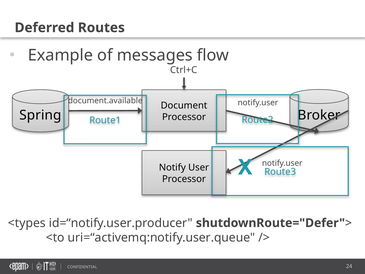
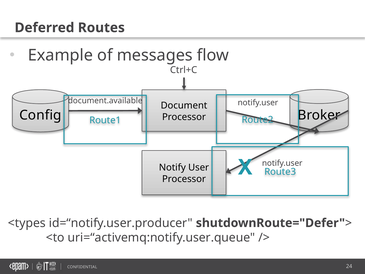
Spring: Spring -> Config (40, 115)
